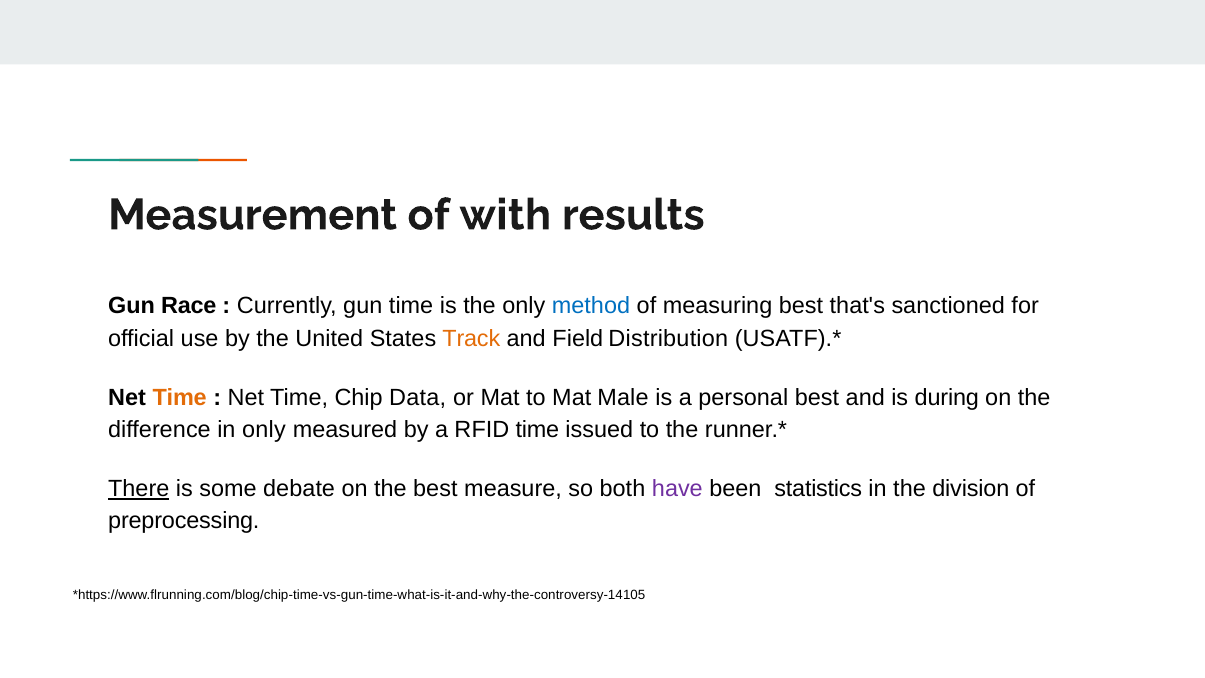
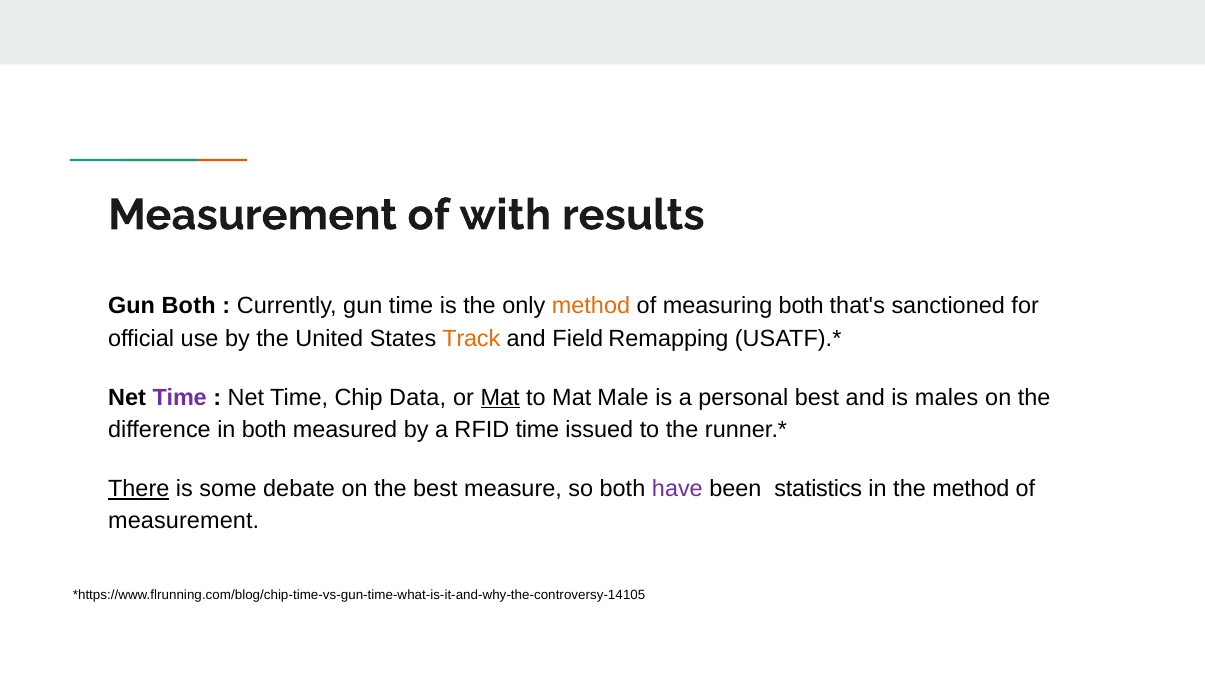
Gun Race: Race -> Both (189, 306)
method colour: blue -> orange (591, 306)
measuring best: best -> both (801, 306)
Distribution: Distribution -> Remapping (668, 338)
Time colour: orange -> purple (180, 397)
Mat underline: none -> present (500, 397)
during: during -> males (947, 397)
in only: only -> both (264, 430)
the division: division -> method (971, 489)
preprocessing: preprocessing -> measurement (184, 521)
